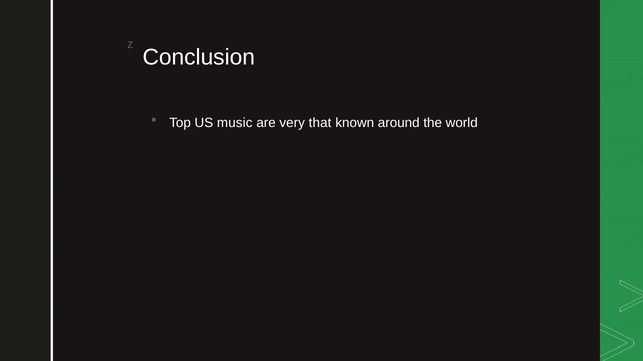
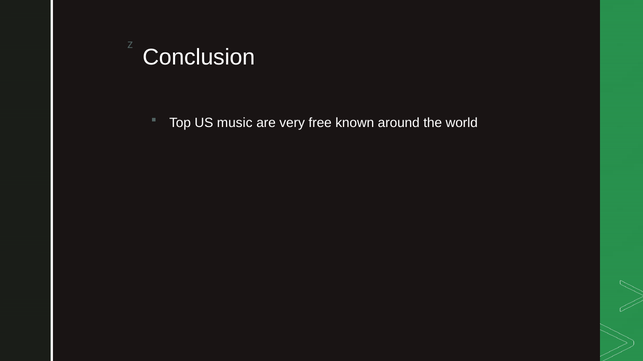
that: that -> free (320, 123)
